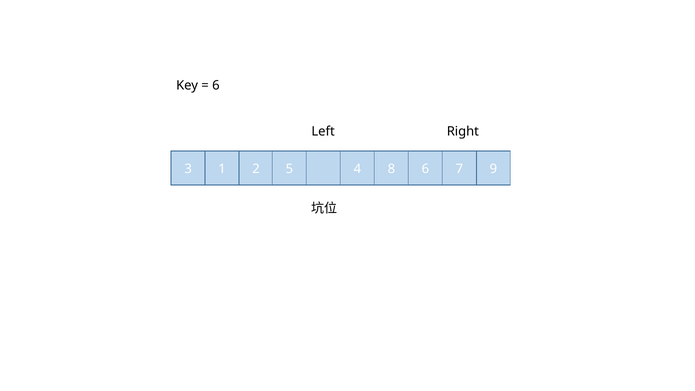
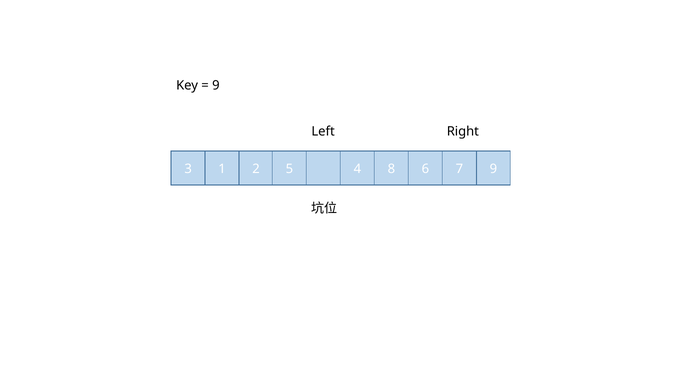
6: 6 -> 9 (216, 85)
